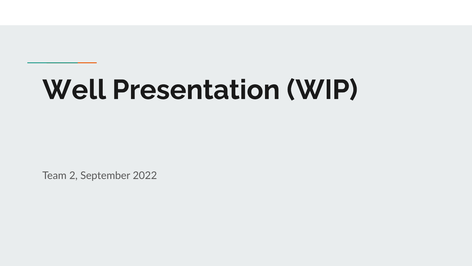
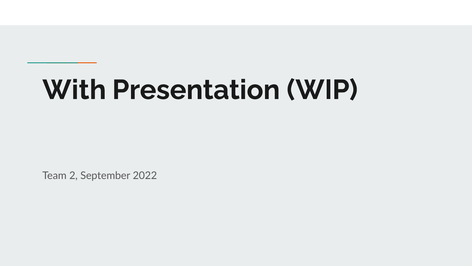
Well: Well -> With (74, 90)
